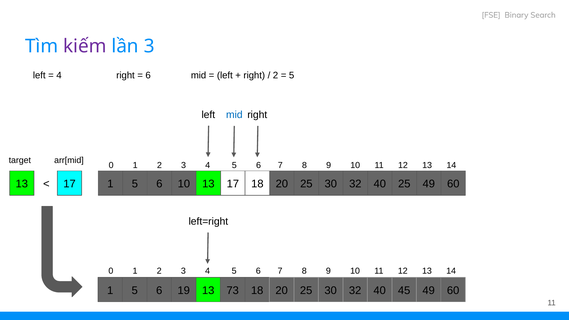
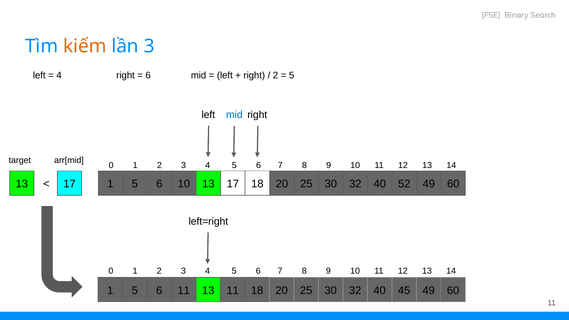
kiếm colour: purple -> orange (85, 46)
40 25: 25 -> 52 (404, 184)
6 19: 19 -> 11 (184, 290)
13 73: 73 -> 11 (233, 290)
